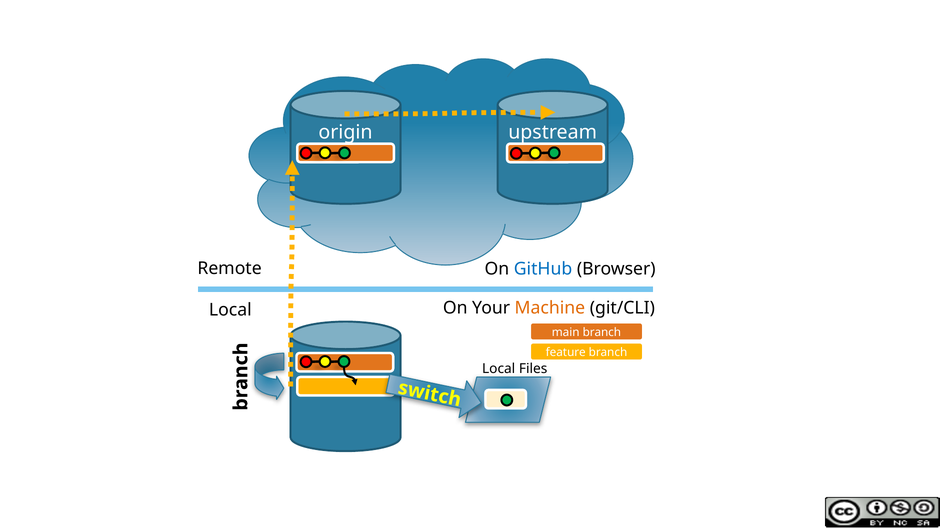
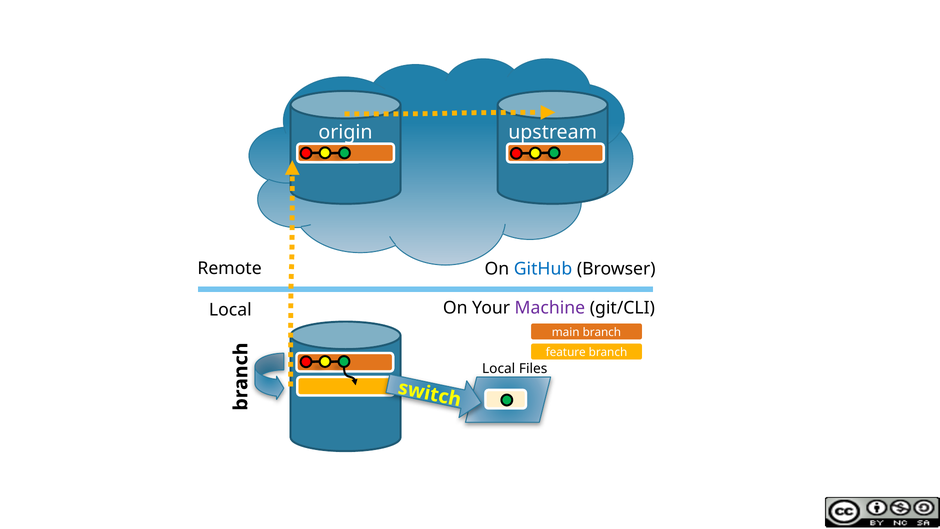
Machine colour: orange -> purple (550, 308)
